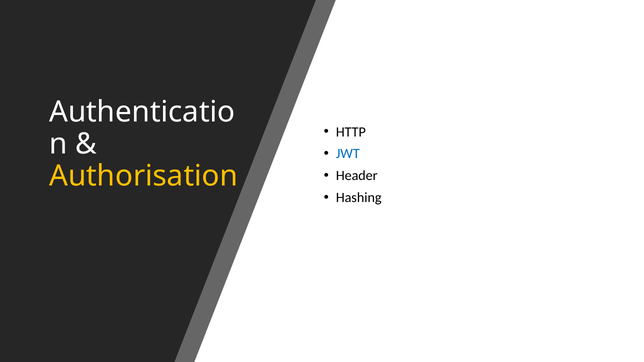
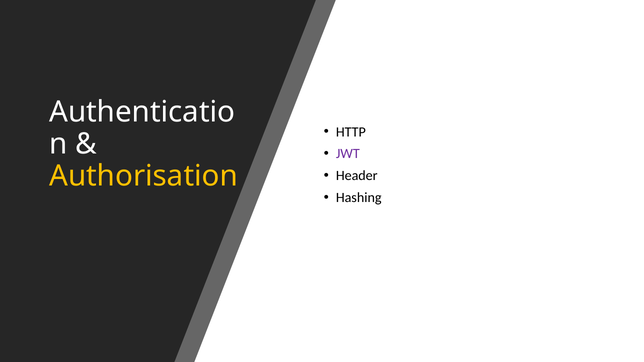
JWT colour: blue -> purple (348, 154)
